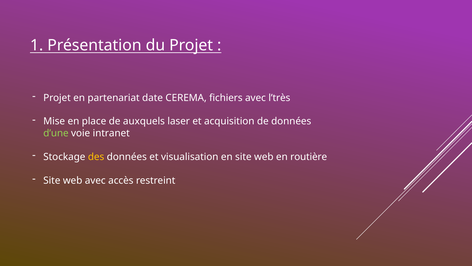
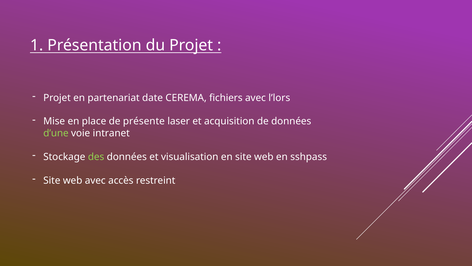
l’très: l’très -> l’lors (279, 98)
auxquels: auxquels -> présente (144, 121)
des colour: yellow -> light green (96, 157)
routière: routière -> sshpass (309, 157)
